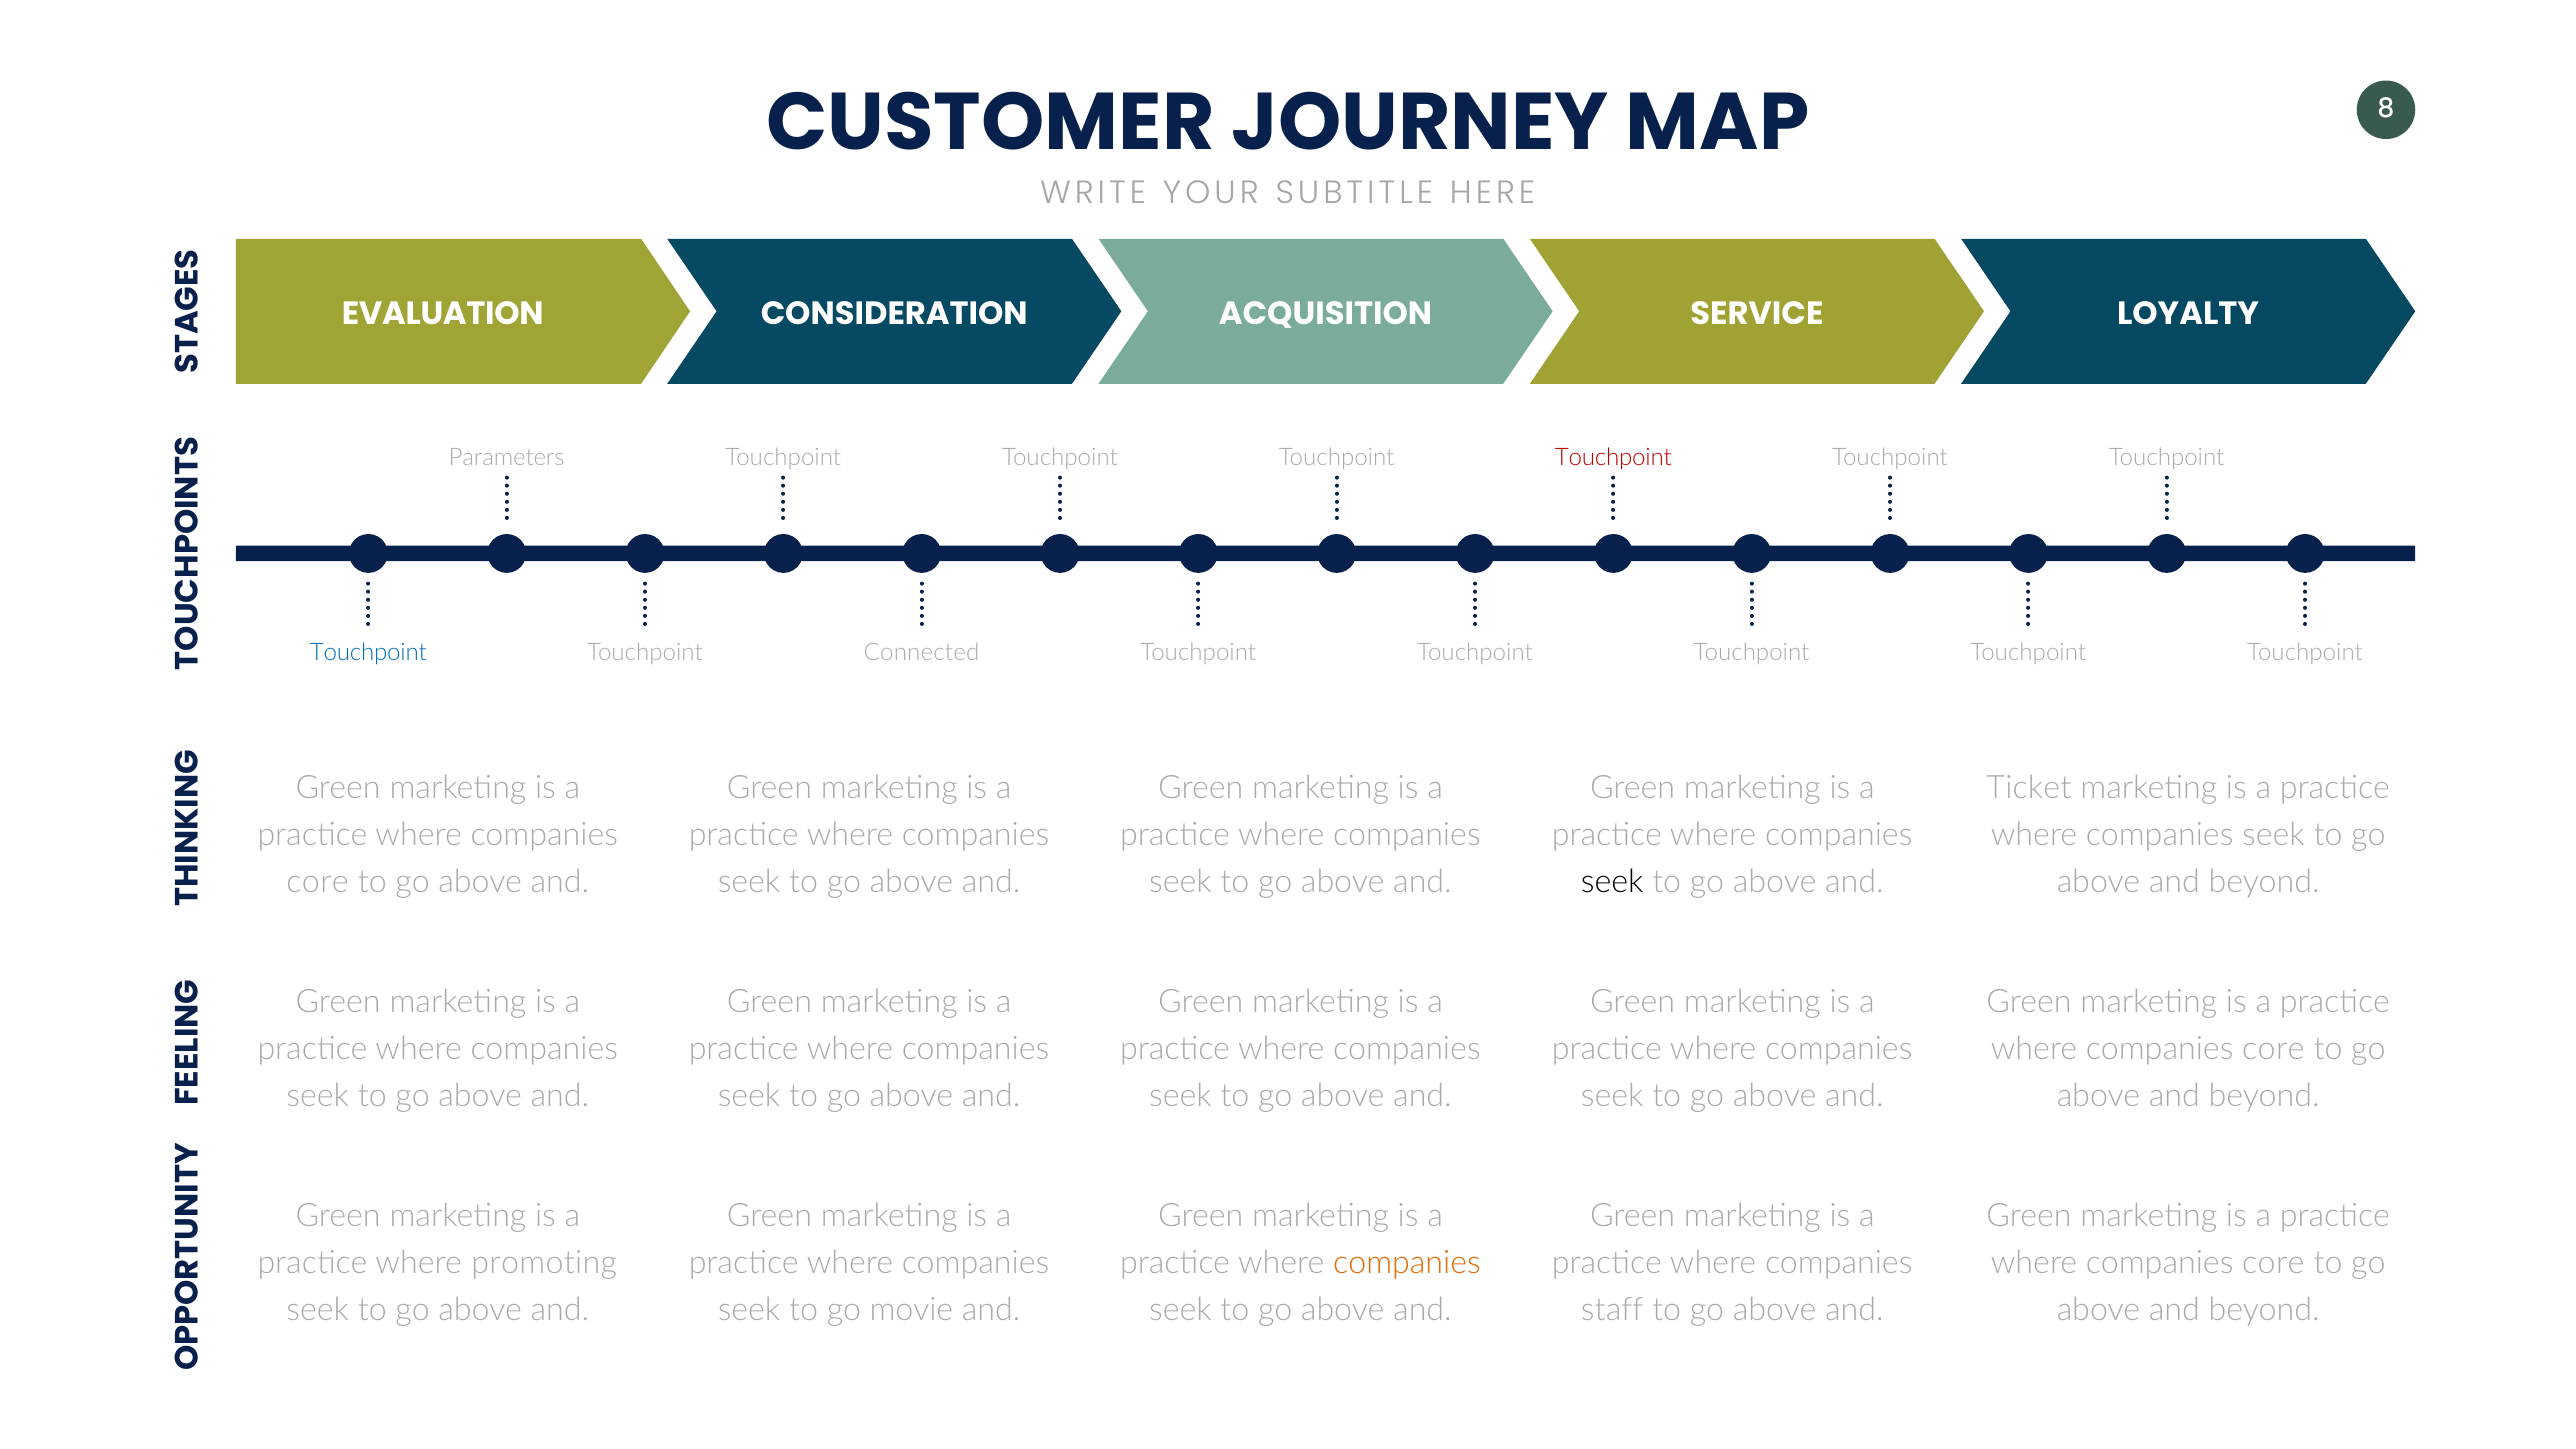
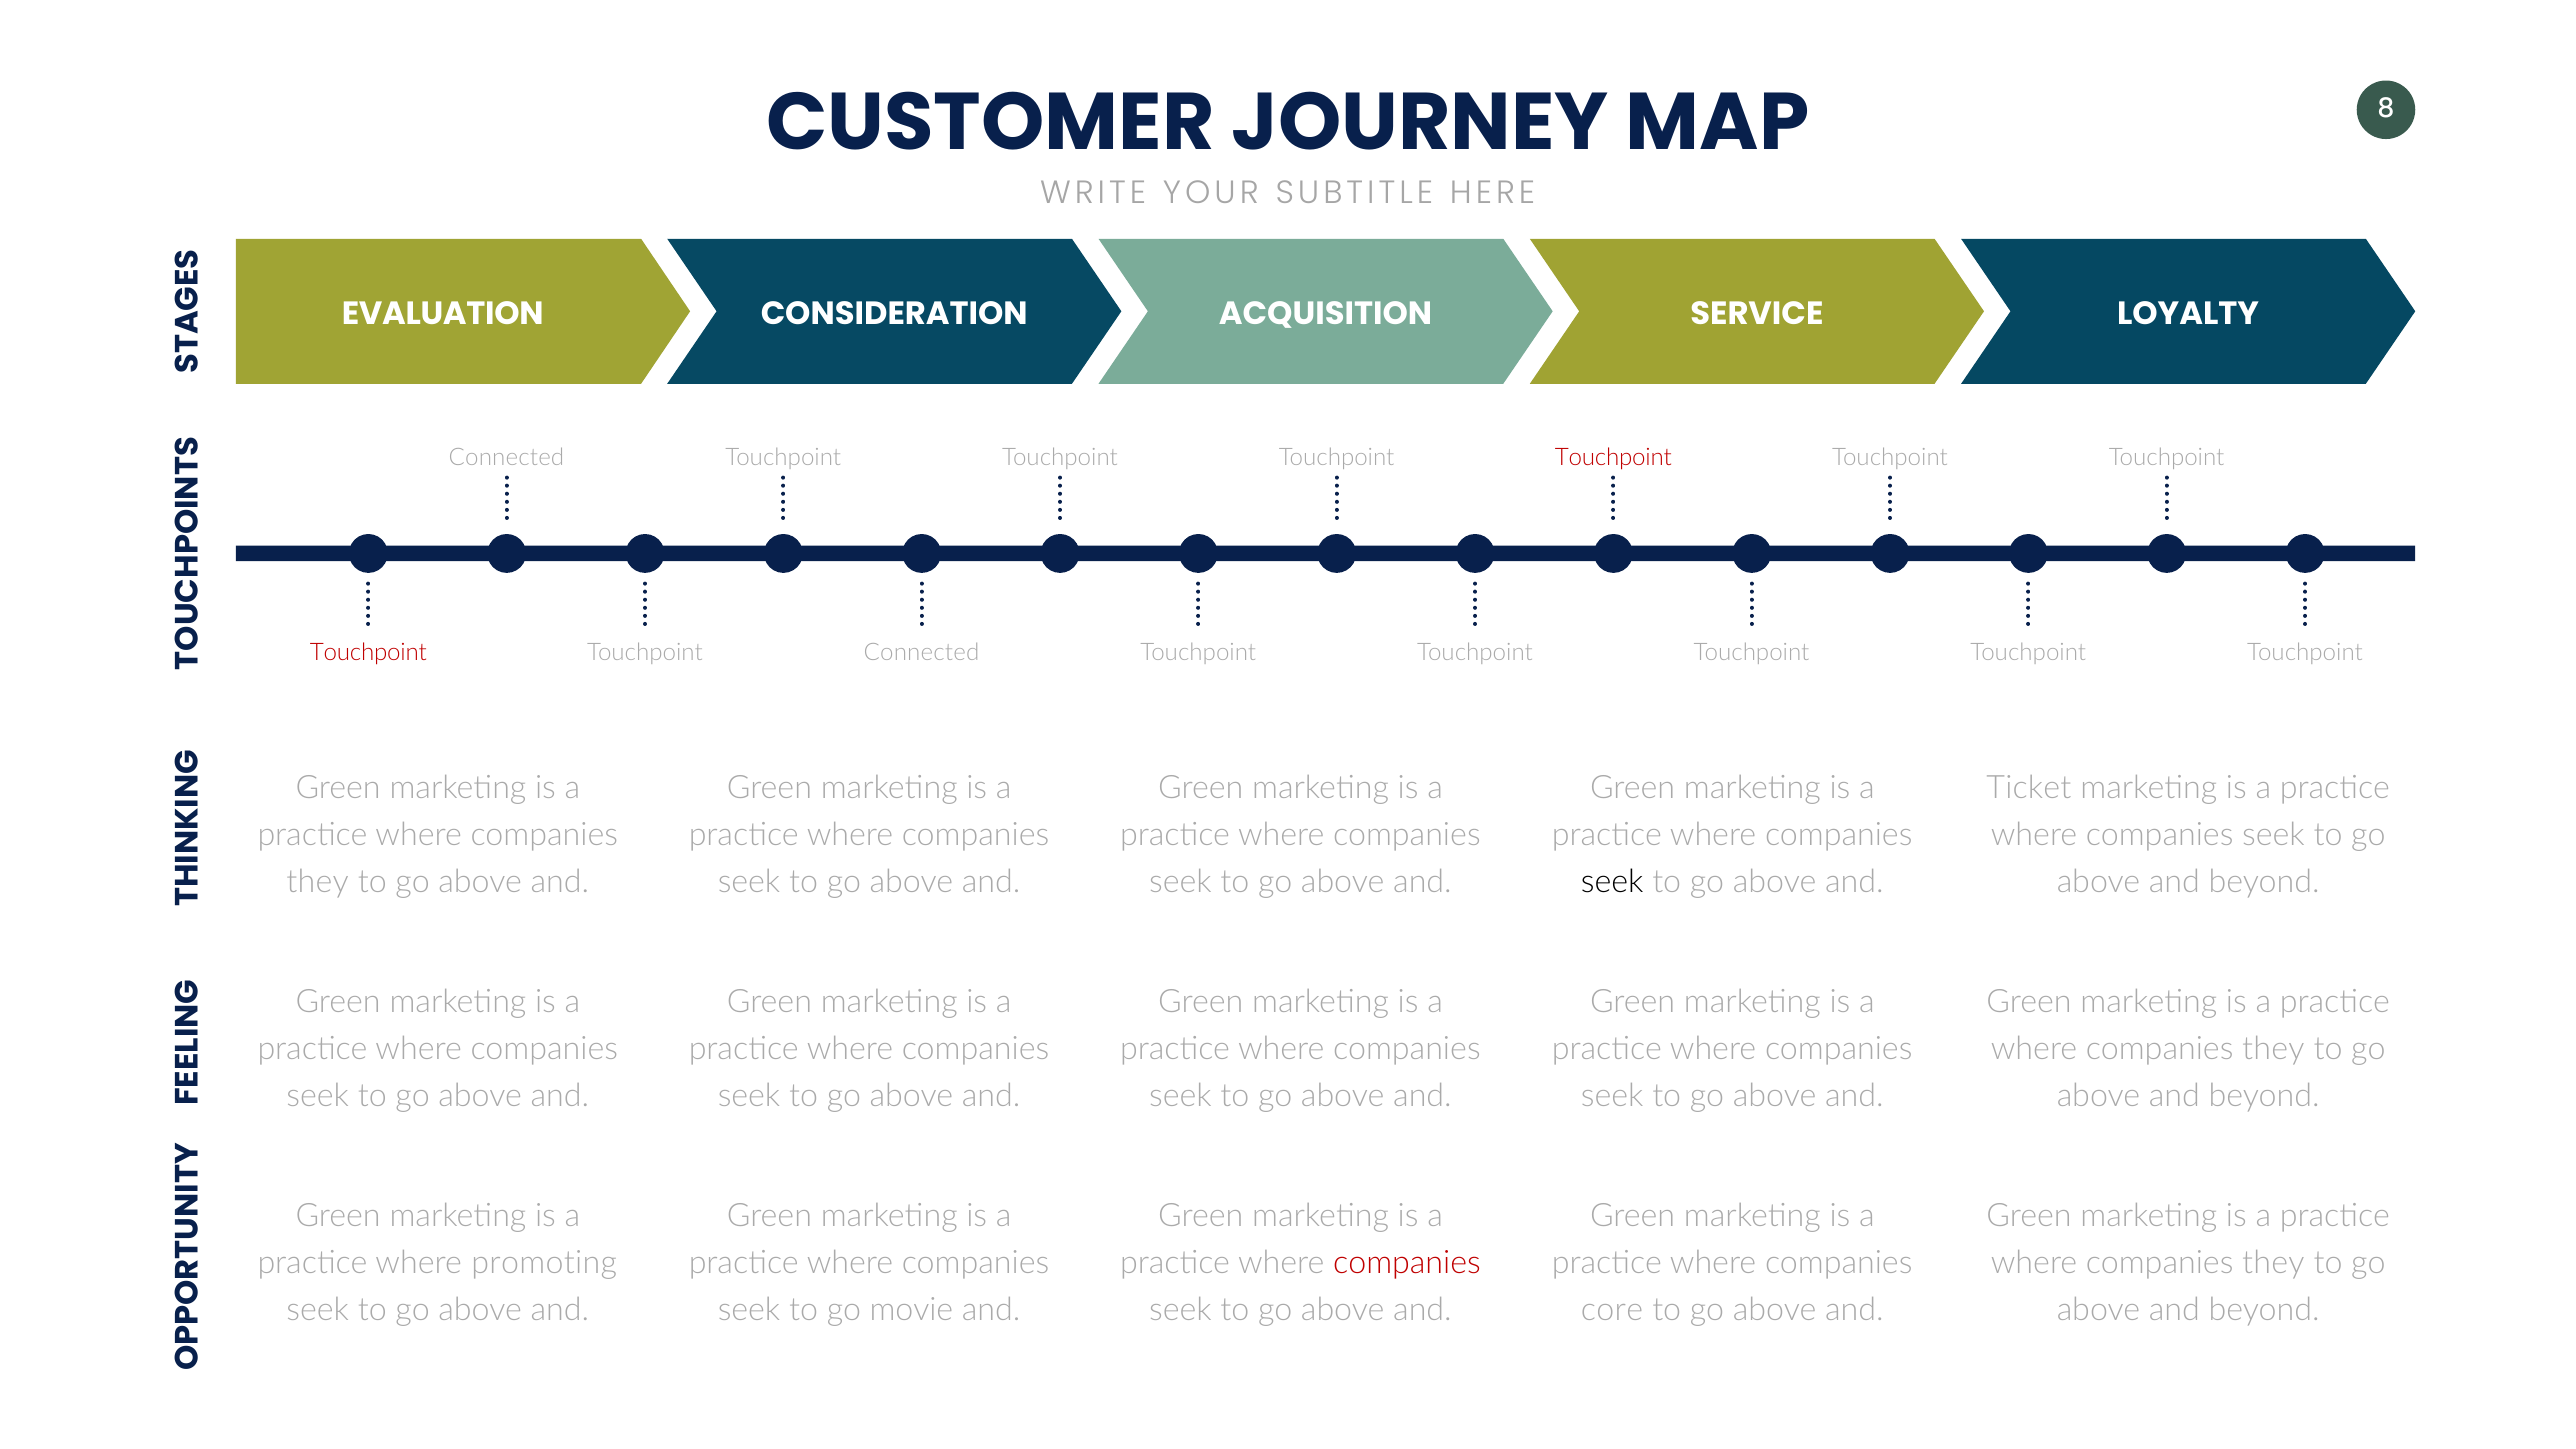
Parameters: Parameters -> Connected (506, 457)
Touchpoint colour: blue -> red (368, 653)
core: core -> they (318, 882)
core: core -> they (2273, 1049)
companies colour: orange -> red (1407, 1264)
core: core -> they (2273, 1264)
staff: staff -> core (1612, 1311)
